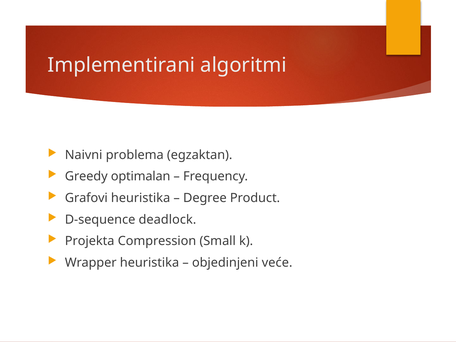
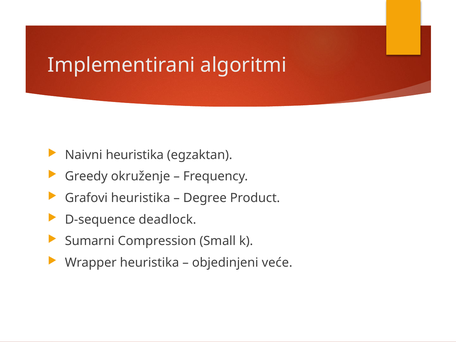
Naivni problema: problema -> heuristika (135, 155)
optimalan: optimalan -> okruženje (141, 176)
Projekta: Projekta -> Sumarni (90, 241)
